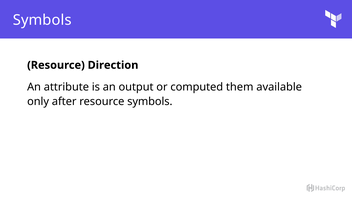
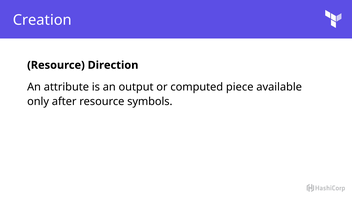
Symbols: Symbols -> Creation (42, 20)
them: them -> piece (240, 87)
